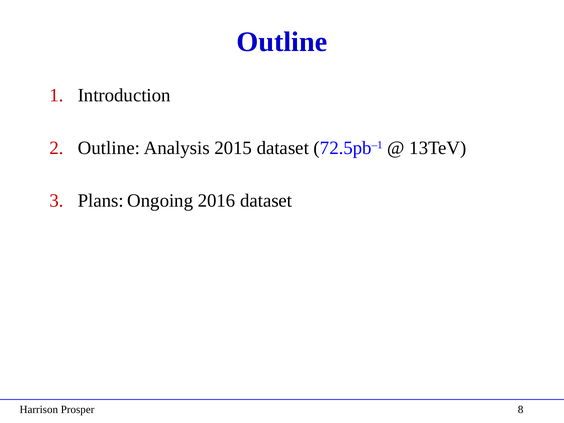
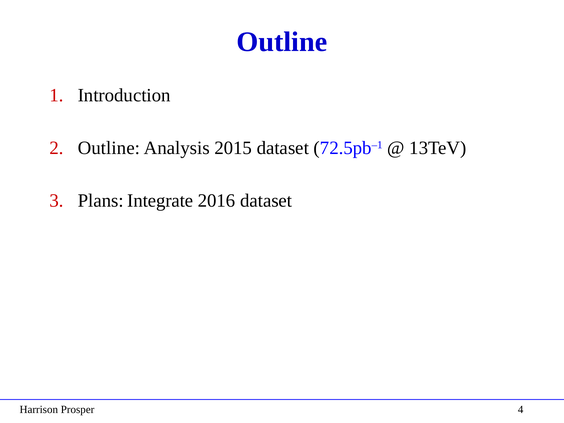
Ongoing: Ongoing -> Integrate (160, 201)
8: 8 -> 4 (521, 410)
